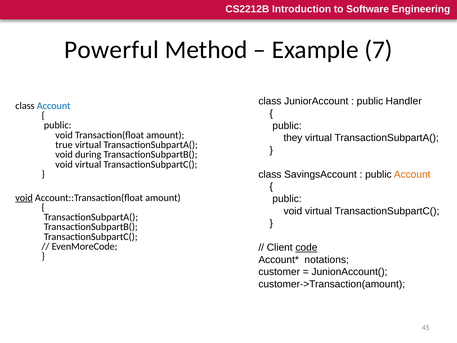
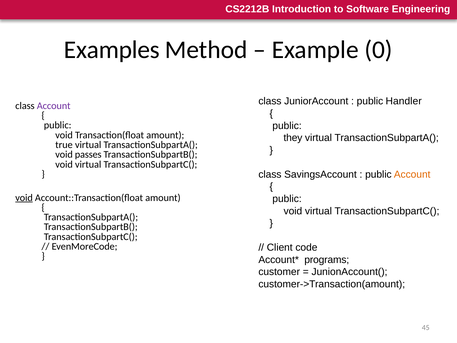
Powerful: Powerful -> Examples (112, 50)
7: 7 -> 0 (379, 50)
Account colour: blue -> purple (54, 106)
during: during -> passes (88, 154)
code underline: present -> none (306, 247)
notations: notations -> programs (327, 260)
